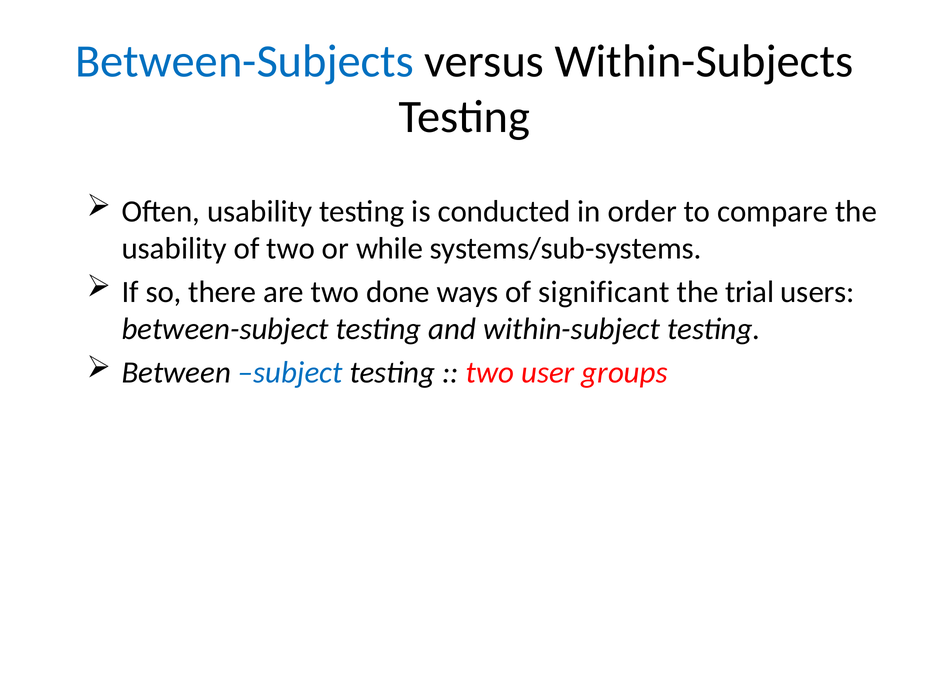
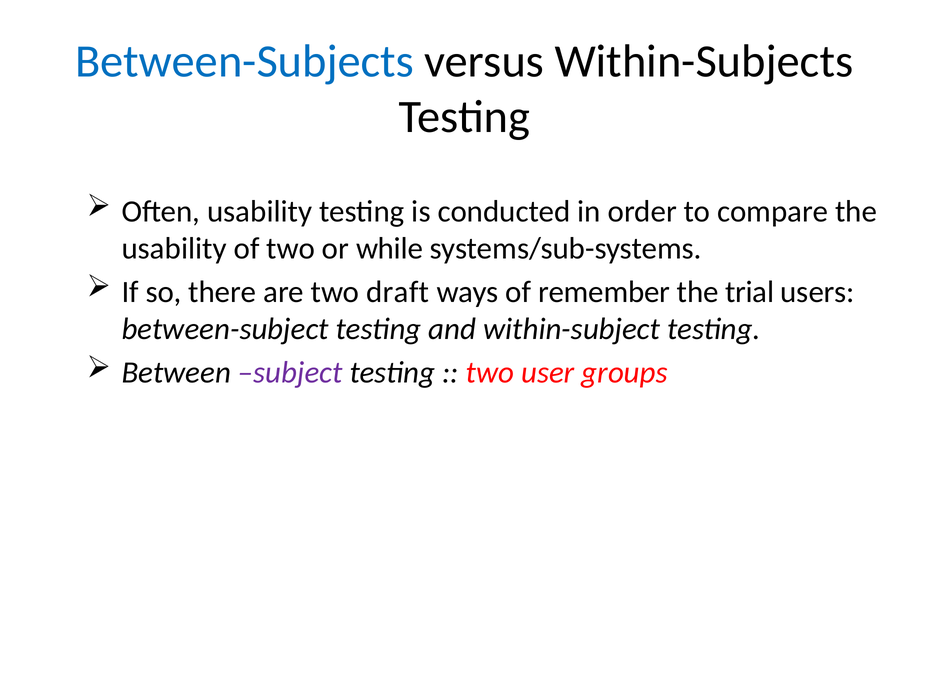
done: done -> draft (398, 292)
significant: significant -> remember (604, 292)
subject colour: blue -> purple (290, 372)
